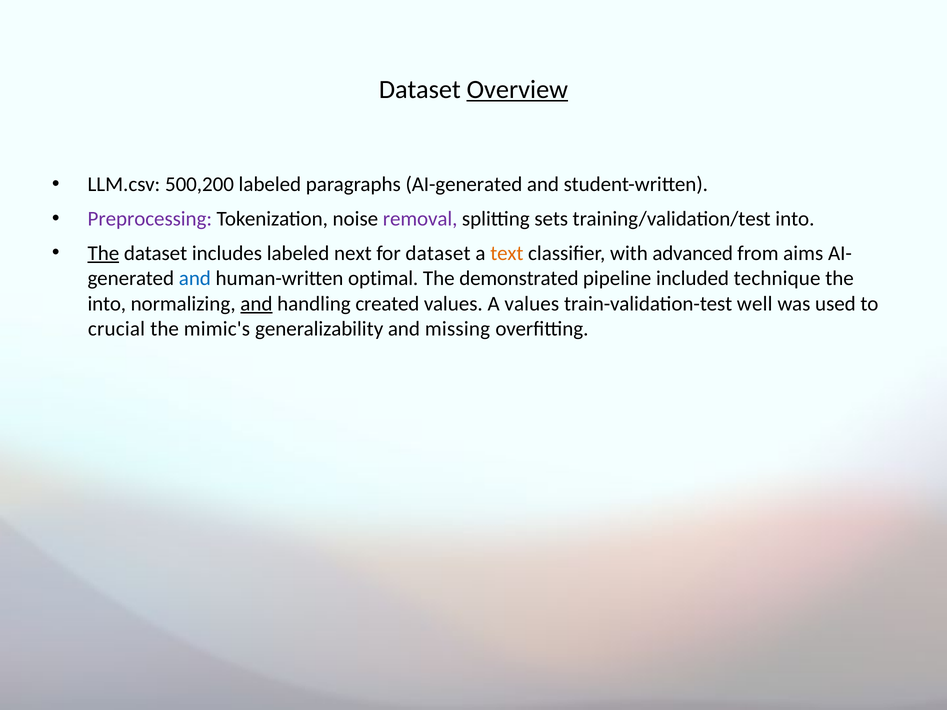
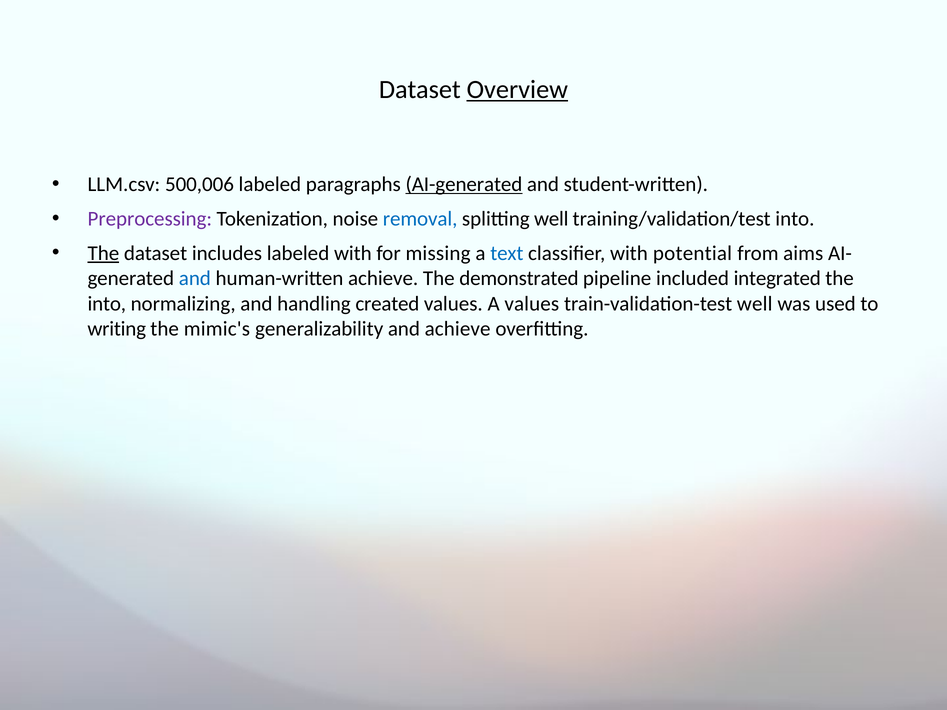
500,200: 500,200 -> 500,006 (199, 184)
AI-generated underline: none -> present (464, 184)
removal colour: purple -> blue (420, 219)
splitting sets: sets -> well (551, 219)
labeled next: next -> with (353, 253)
for dataset: dataset -> missing (438, 253)
text colour: orange -> blue (507, 253)
advanced: advanced -> potential (692, 253)
human-written optimal: optimal -> achieve (383, 279)
technique: technique -> integrated (777, 279)
and underline: present -> none (256, 304)
crucial: crucial -> writing (117, 329)
and missing: missing -> achieve (458, 329)
